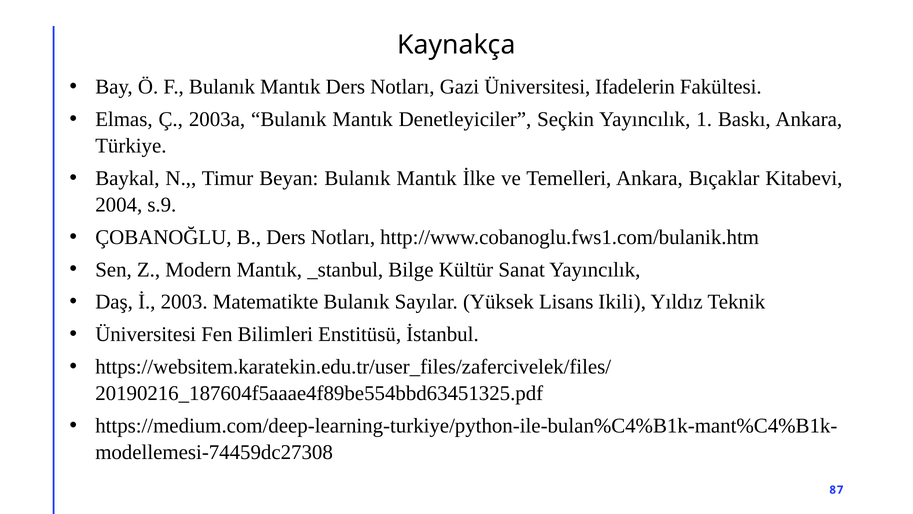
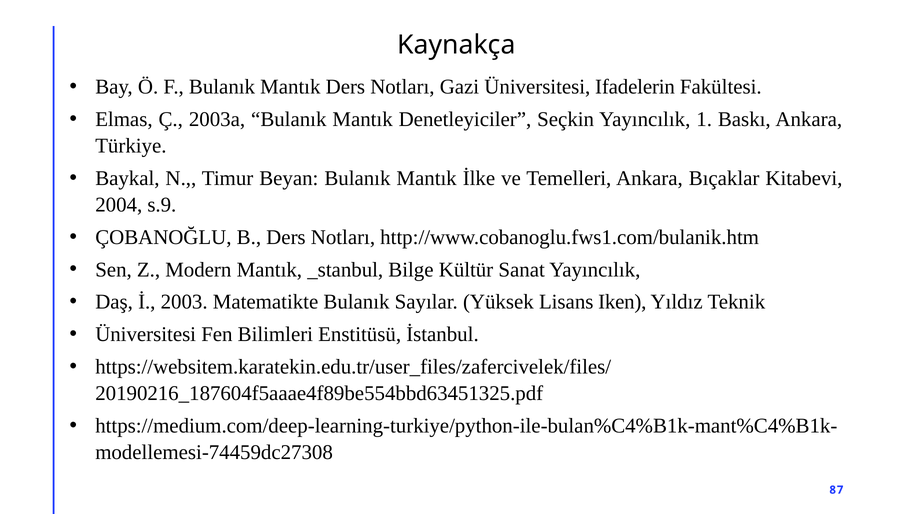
Ikili: Ikili -> Iken (622, 302)
